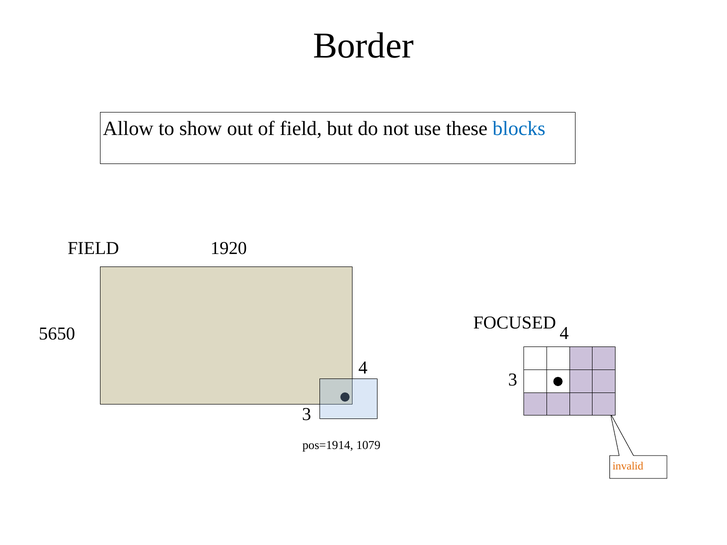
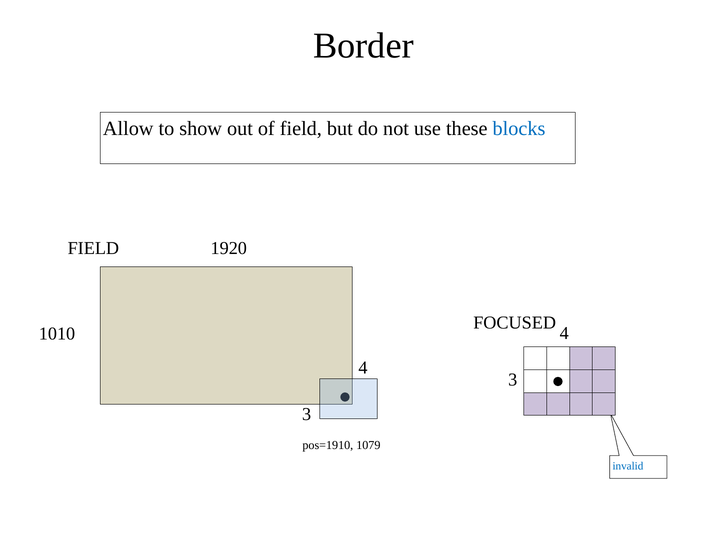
5650: 5650 -> 1010 (57, 334)
pos=1914: pos=1914 -> pos=1910 (328, 445)
invalid colour: orange -> blue (628, 466)
